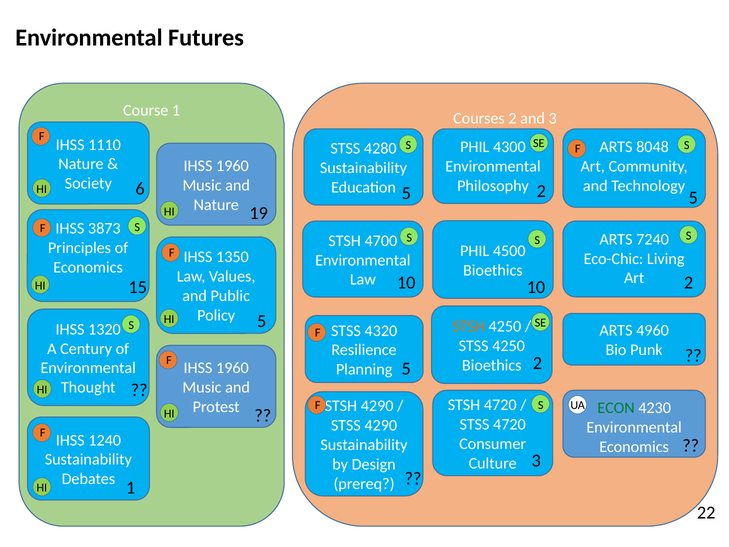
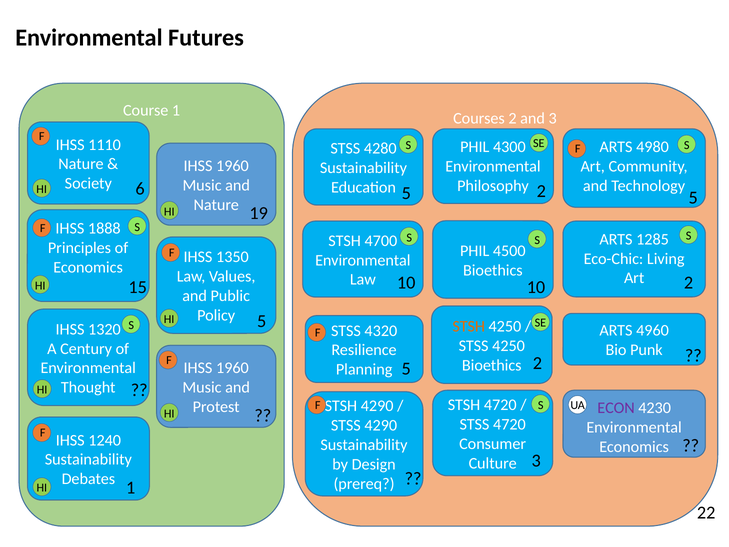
8048: 8048 -> 4980 (653, 147)
3873: 3873 -> 1888 (104, 229)
7240: 7240 -> 1285 (653, 239)
ECON colour: green -> purple (616, 408)
